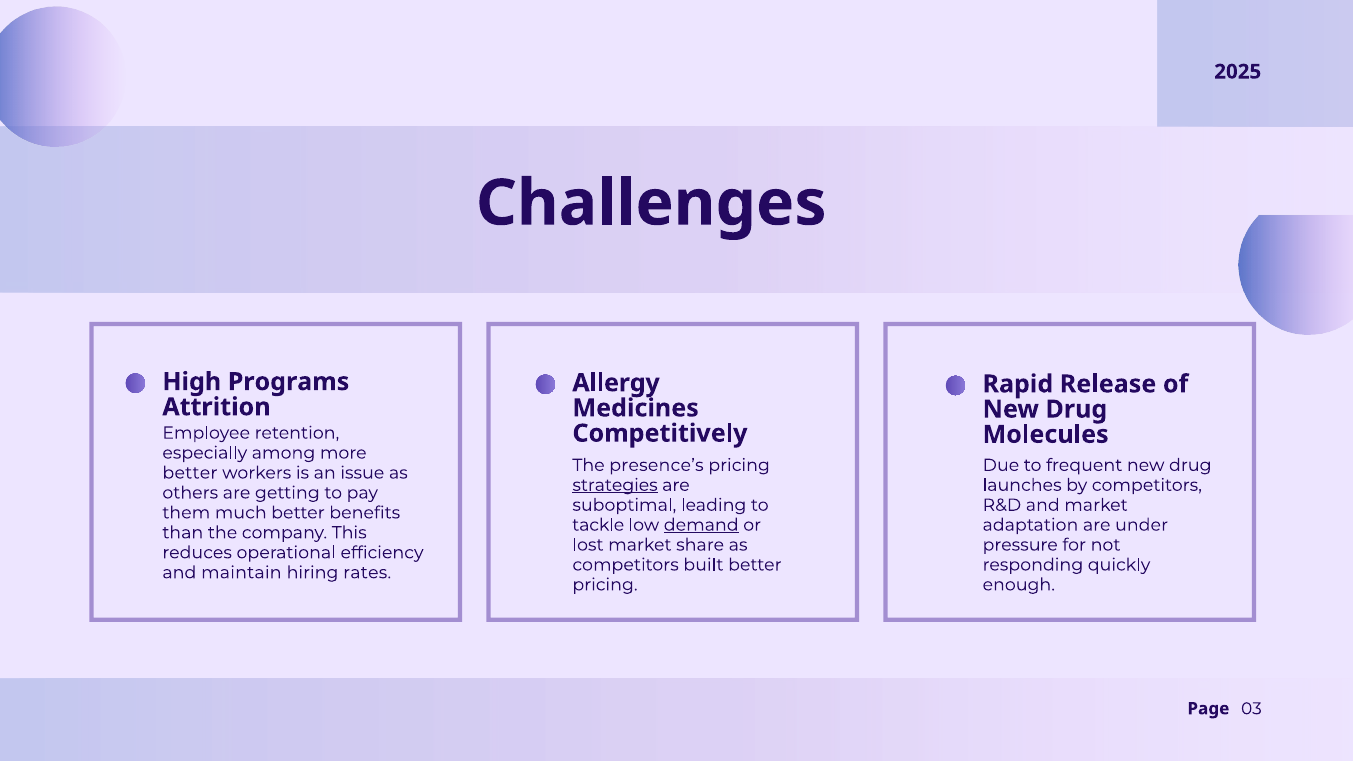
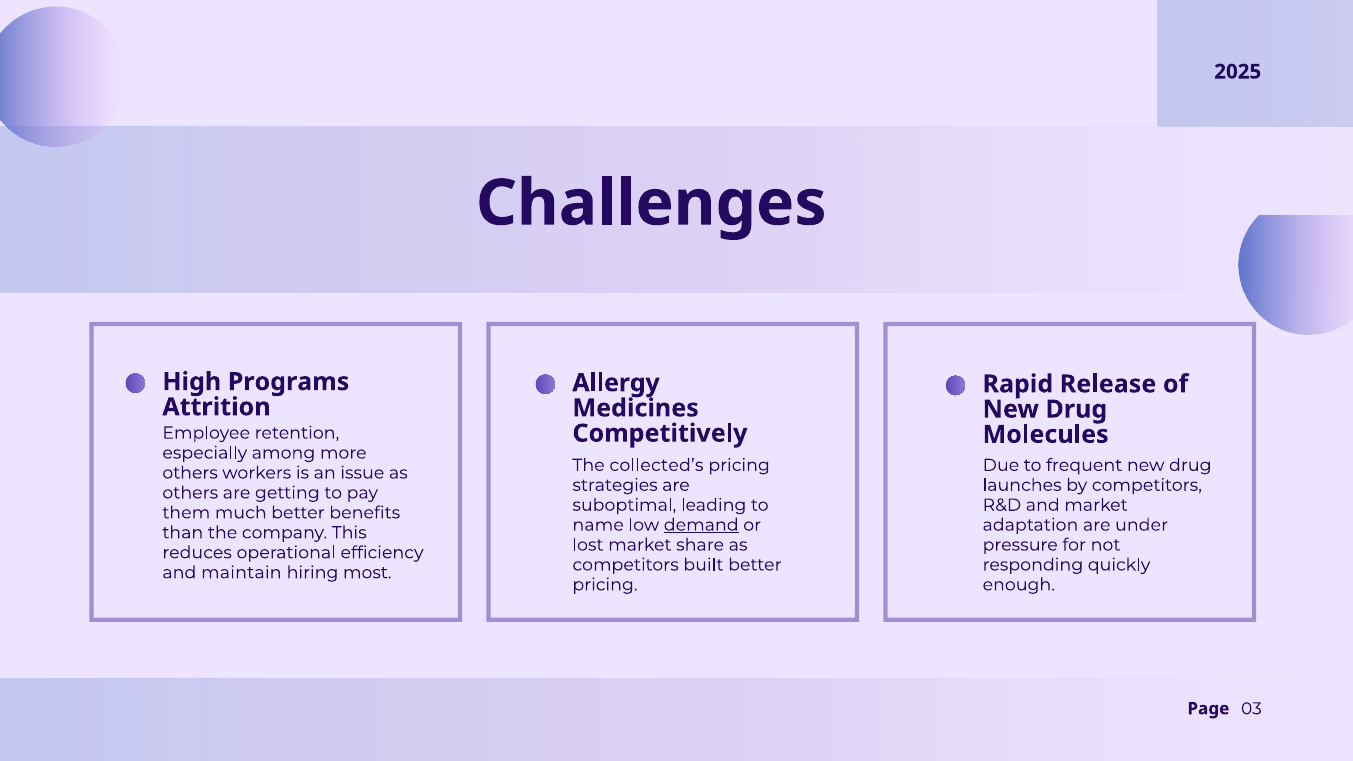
presence’s: presence’s -> collected’s (656, 465)
better: better -> others (190, 473)
strategies underline: present -> none (615, 485)
tackle: tackle -> name (598, 525)
rates: rates -> most (367, 573)
